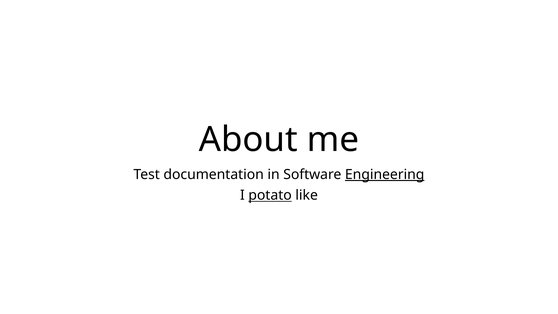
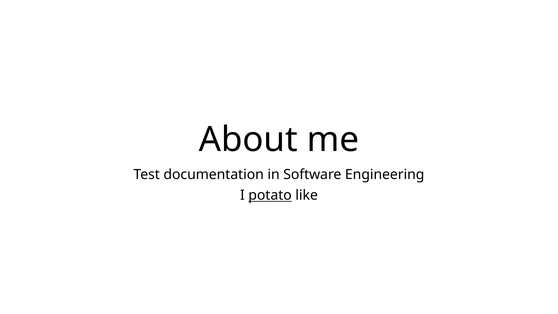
Engineering underline: present -> none (385, 174)
